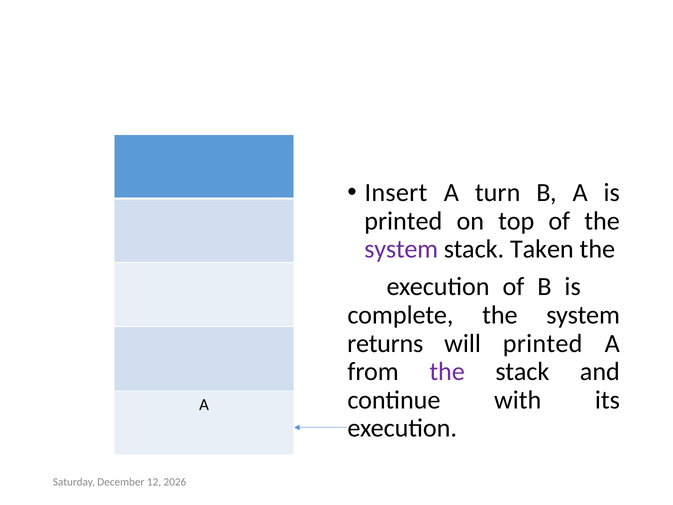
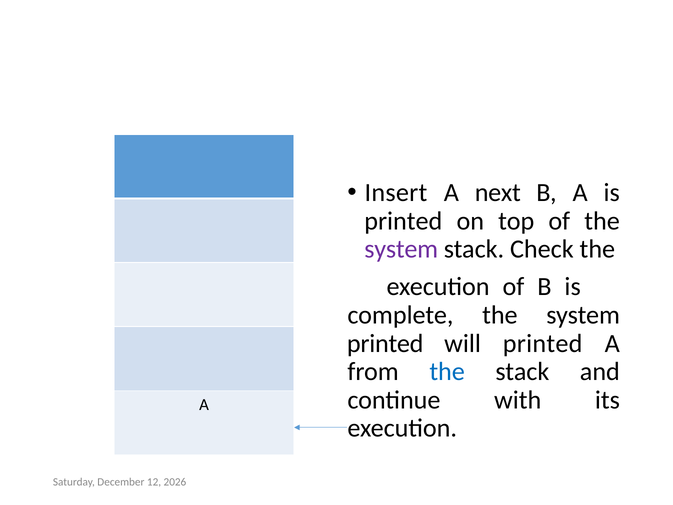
turn: turn -> next (498, 192)
Taken: Taken -> Check (542, 249)
returns: returns -> printed (385, 343)
the colour: purple -> blue (447, 371)
